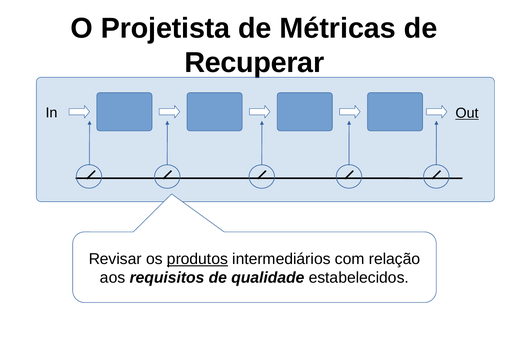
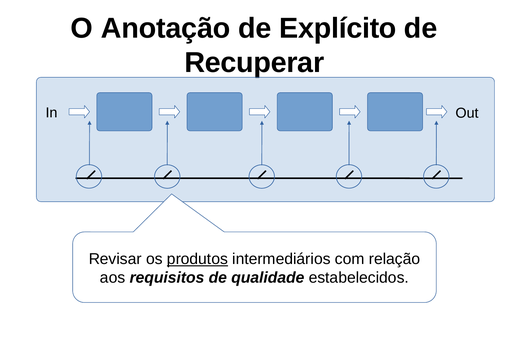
Projetista: Projetista -> Anotação (166, 28)
Métricas: Métricas -> Explícito (338, 28)
Out underline: present -> none (467, 113)
